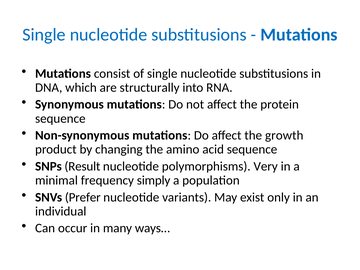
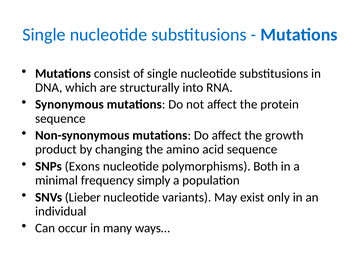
Result: Result -> Exons (82, 166)
Very: Very -> Both (266, 166)
Prefer: Prefer -> Lieber (83, 197)
